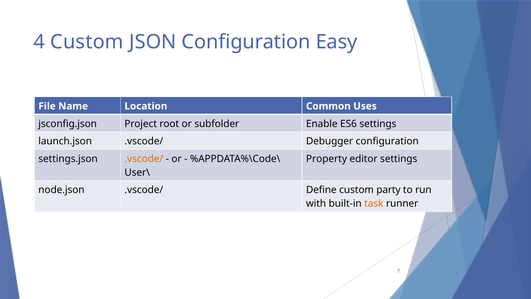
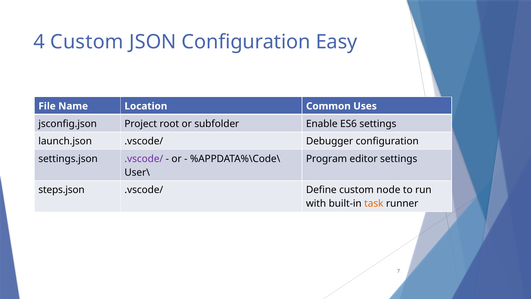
.vscode/ colour: orange -> purple (144, 159)
Property: Property -> Program (327, 159)
node.json: node.json -> steps.json (62, 190)
party: party -> node (388, 190)
